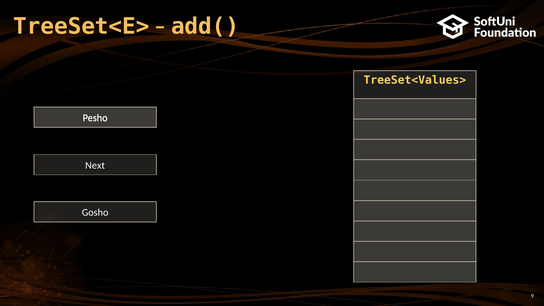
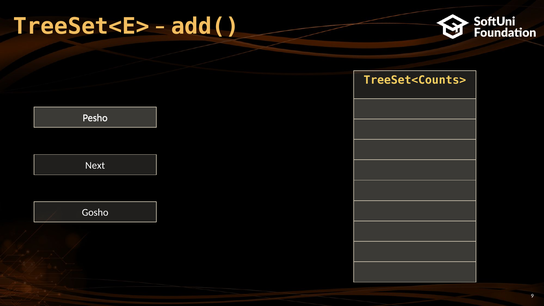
TreeSet<Values>: TreeSet<Values> -> TreeSet<Counts> (415, 80)
